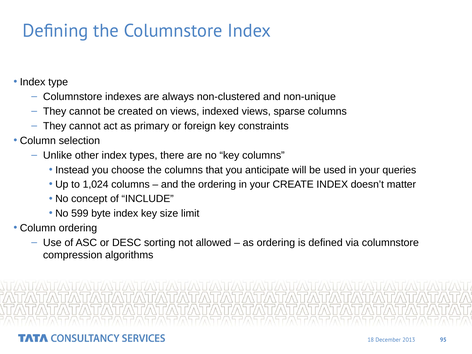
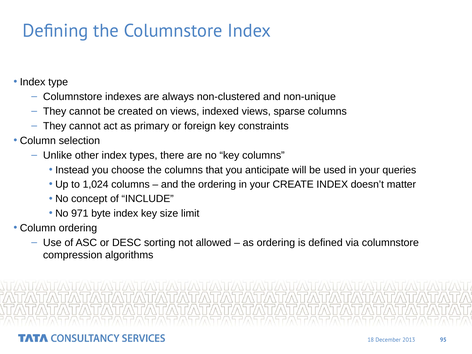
599: 599 -> 971 (80, 213)
